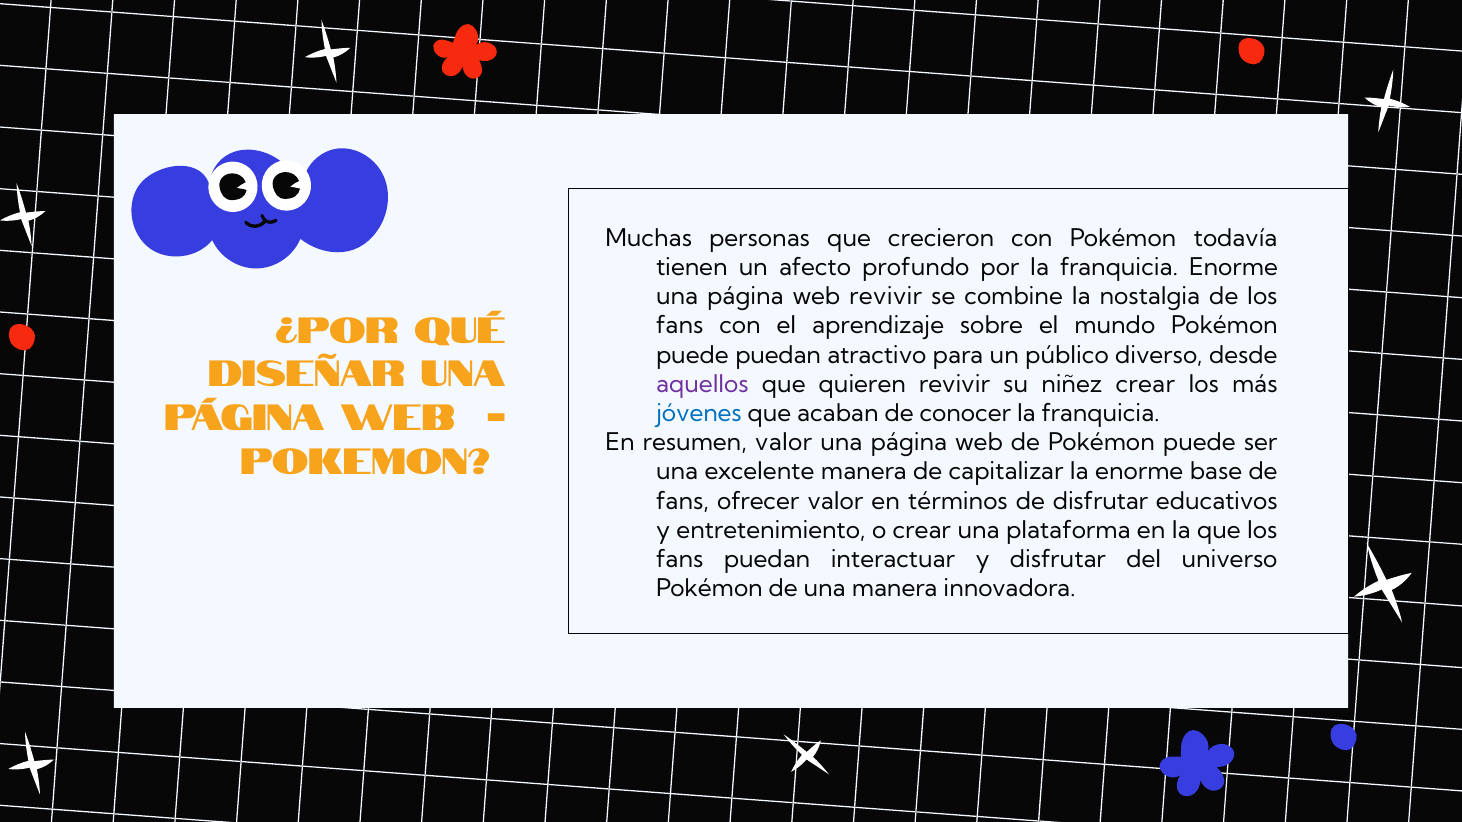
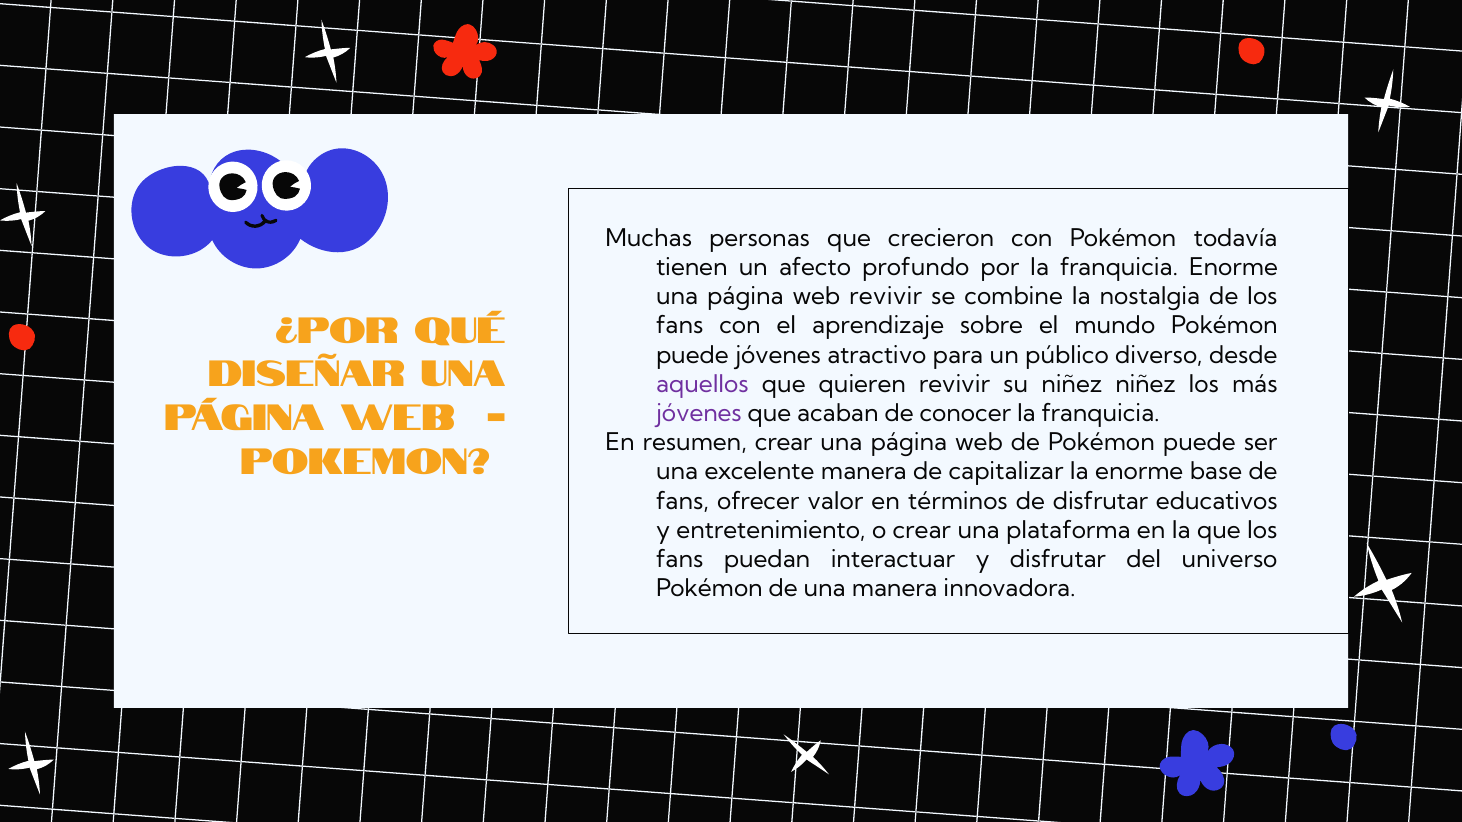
puede puedan: puedan -> jóvenes (778, 355)
niñez crear: crear -> niñez (1145, 384)
jóvenes colour: blue -> purple (699, 414)
resumen valor: valor -> crear (784, 443)
